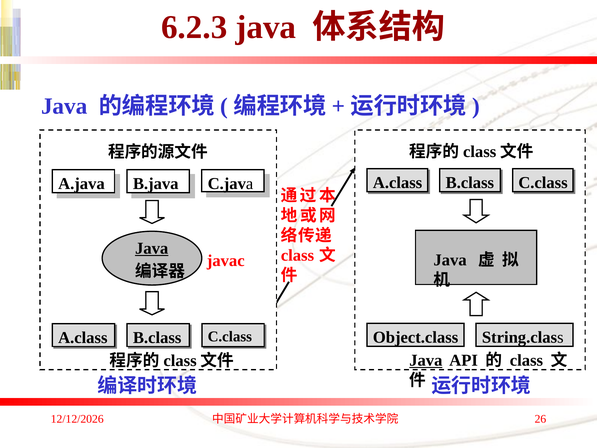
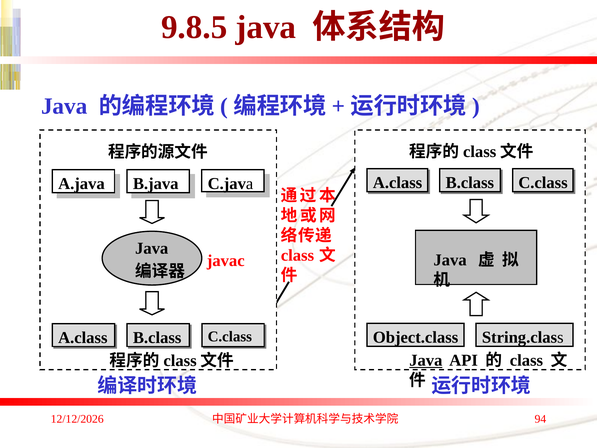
6.2.3: 6.2.3 -> 9.8.5 (194, 27)
Java underline: present -> none (152, 248)
26: 26 -> 94 (540, 419)
